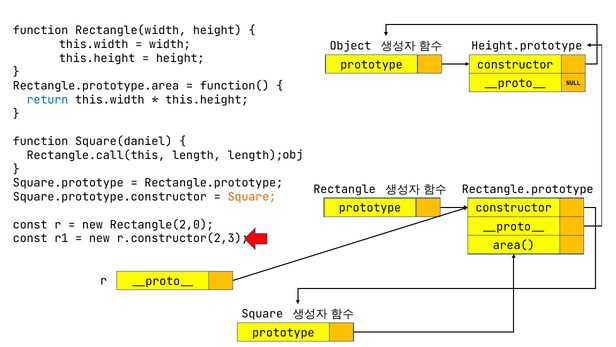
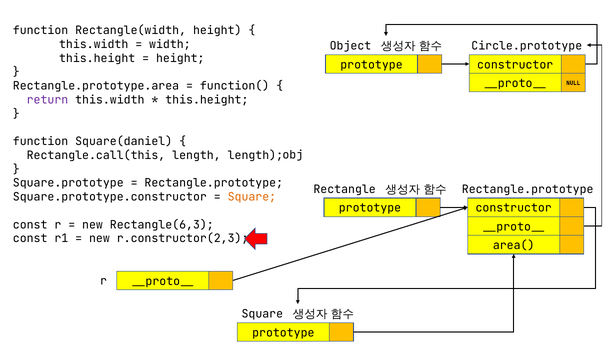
Height.prototype: Height.prototype -> Circle.prototype (527, 46)
return colour: blue -> purple (47, 100)
Rectangle(2,0: Rectangle(2,0 -> Rectangle(6,3 (162, 224)
